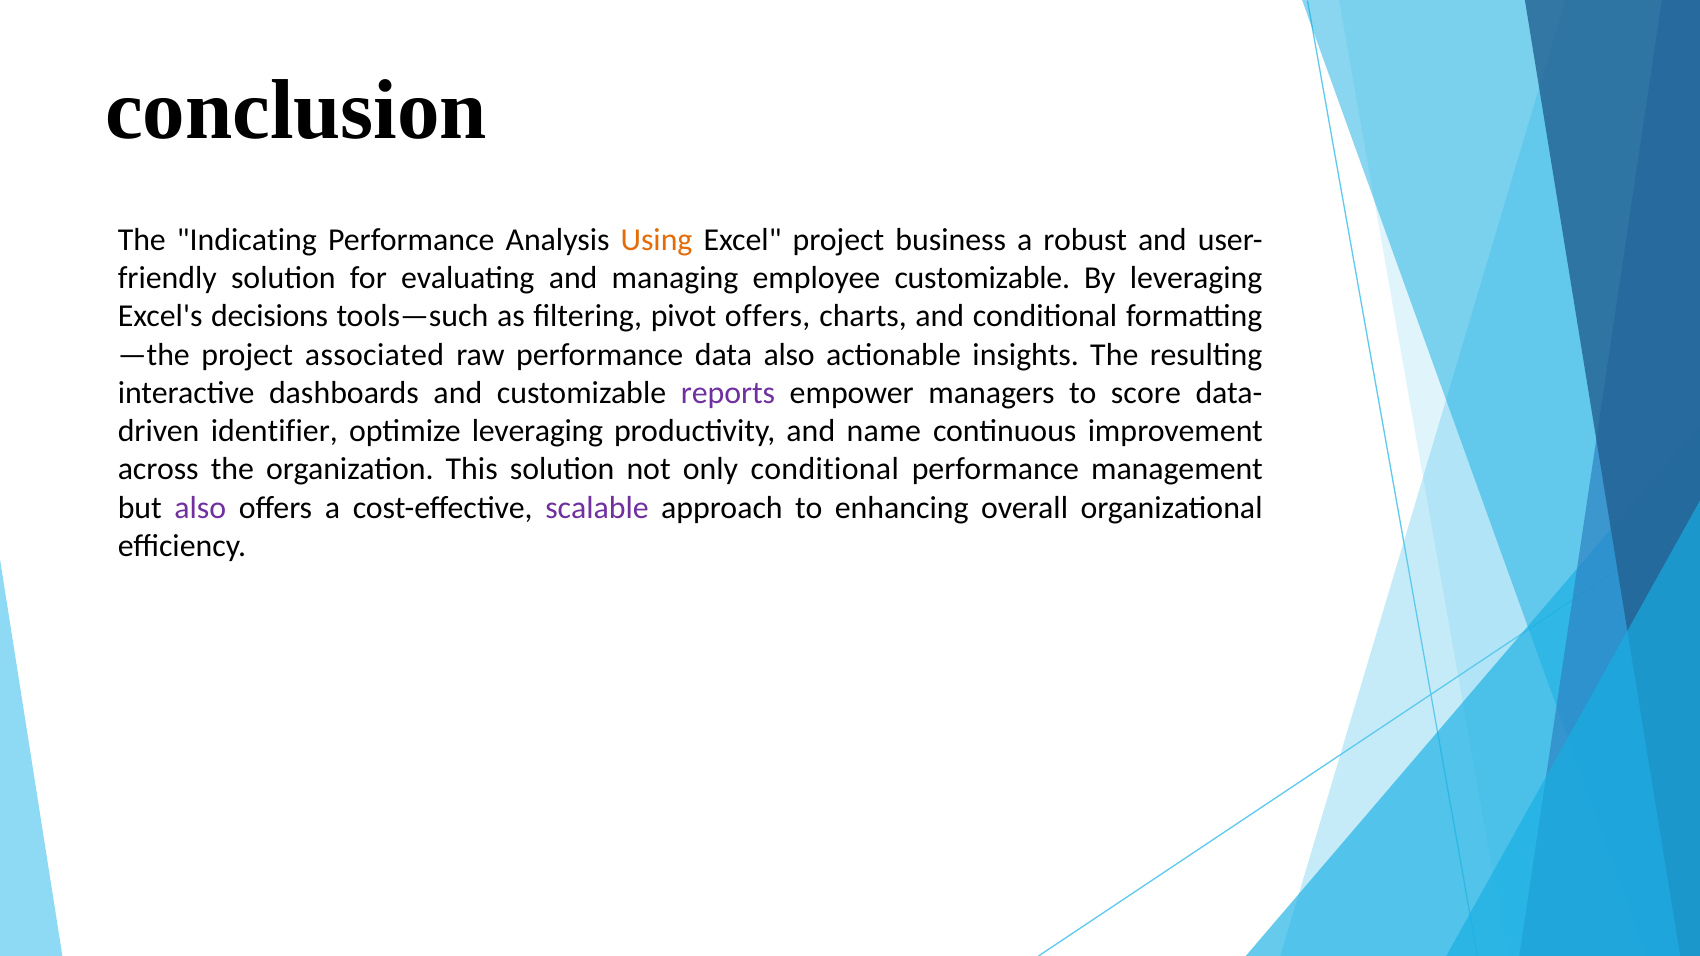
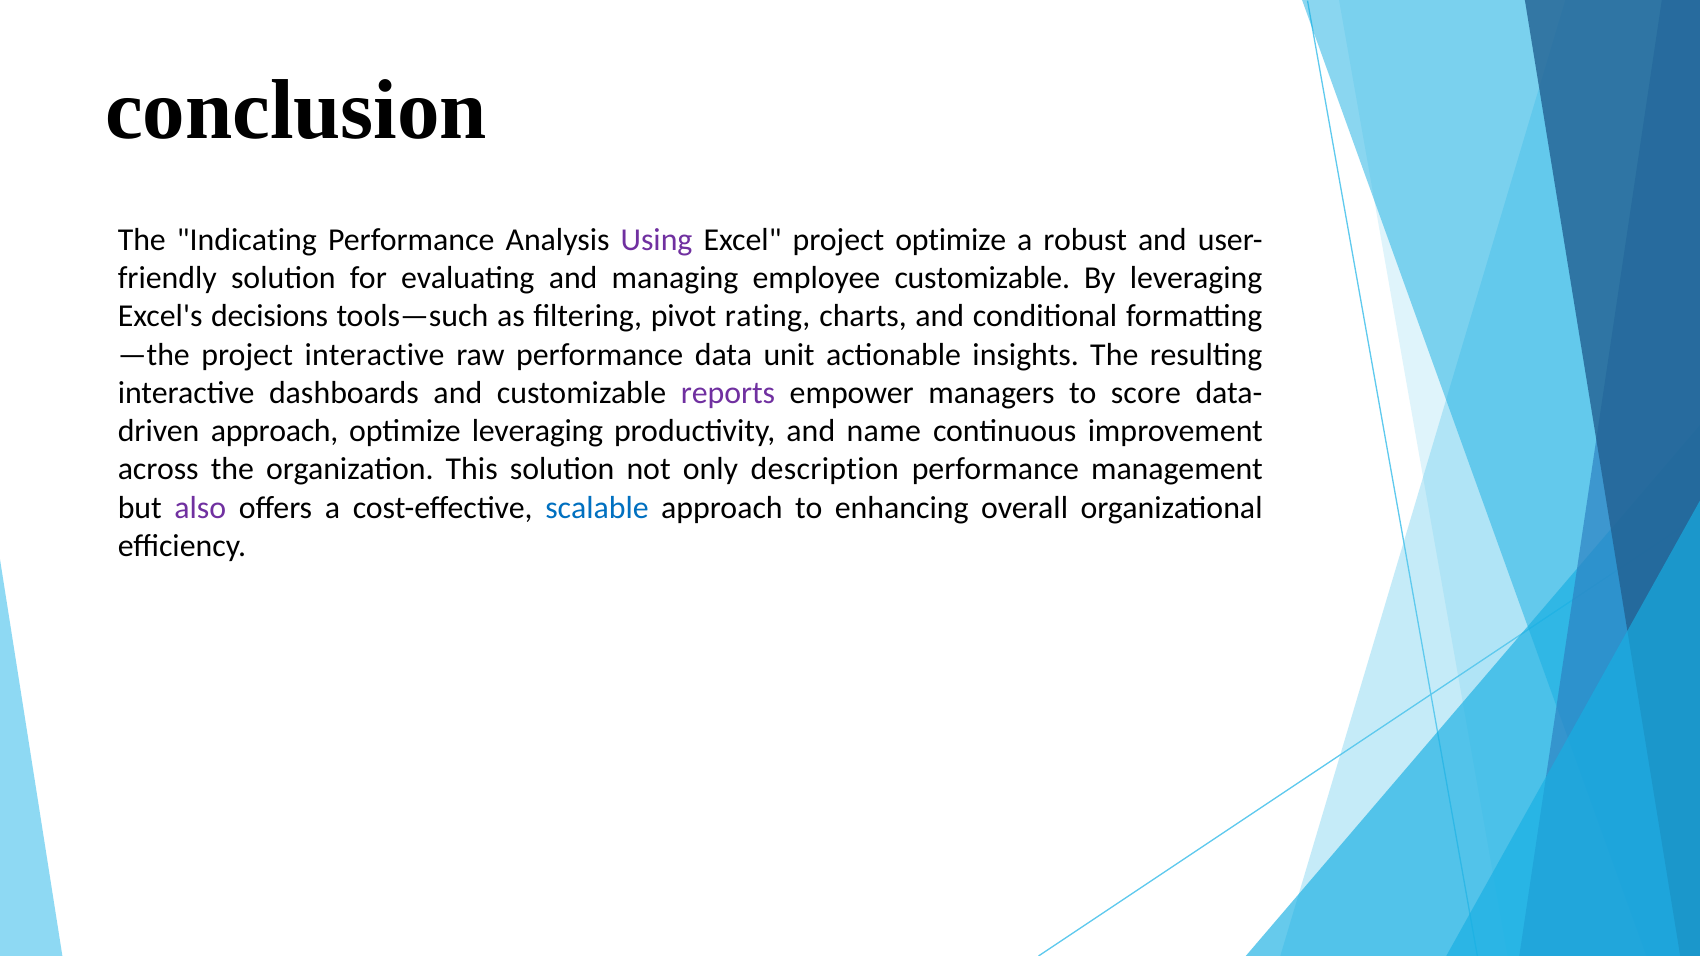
Using colour: orange -> purple (657, 240)
project business: business -> optimize (951, 240)
pivot offers: offers -> rating (768, 317)
project associated: associated -> interactive (375, 355)
data also: also -> unit (789, 355)
identifier: identifier -> approach (275, 431)
only conditional: conditional -> description (825, 470)
scalable colour: purple -> blue (597, 508)
